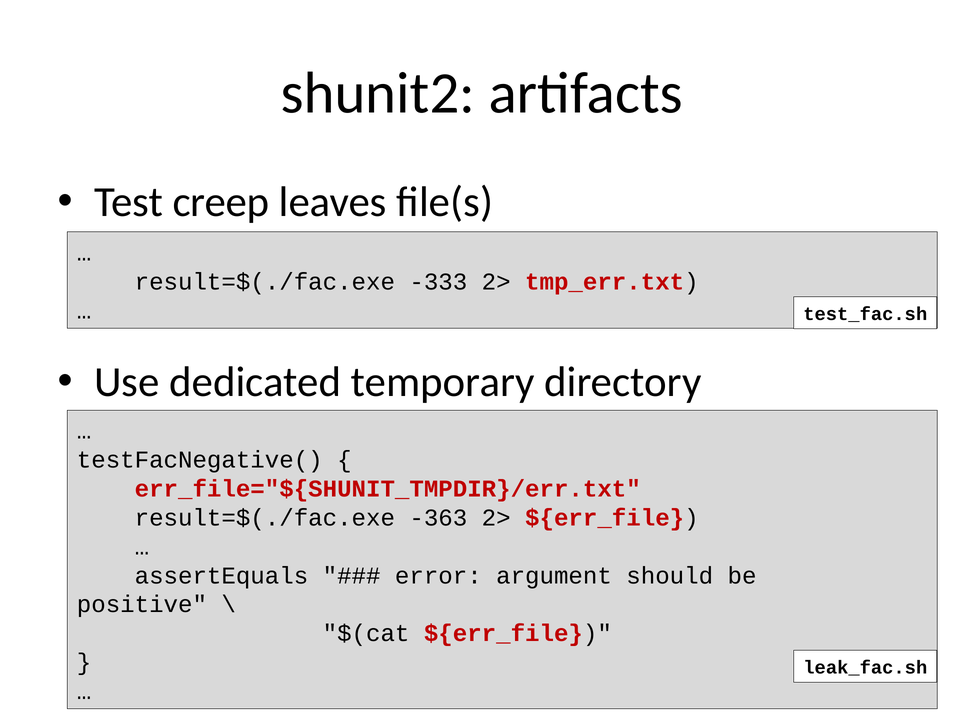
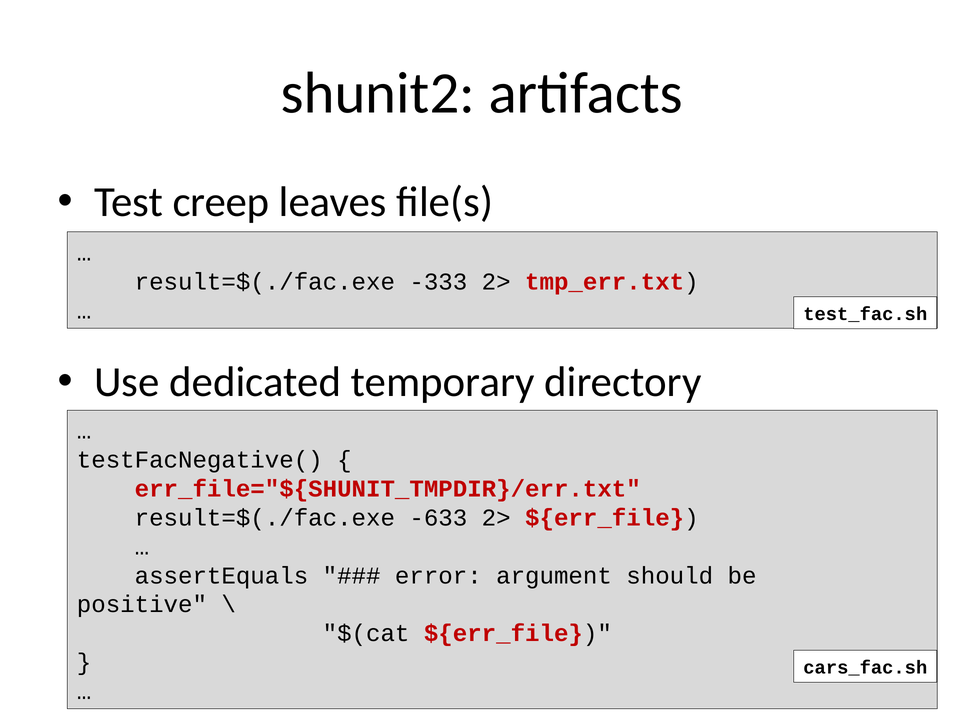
-363: -363 -> -633 (438, 518)
leak_fac.sh: leak_fac.sh -> cars_fac.sh (865, 668)
